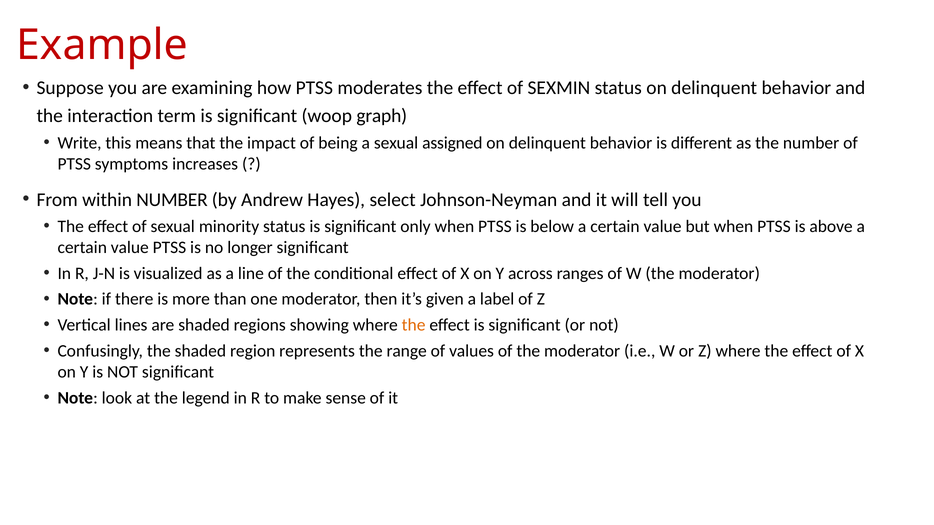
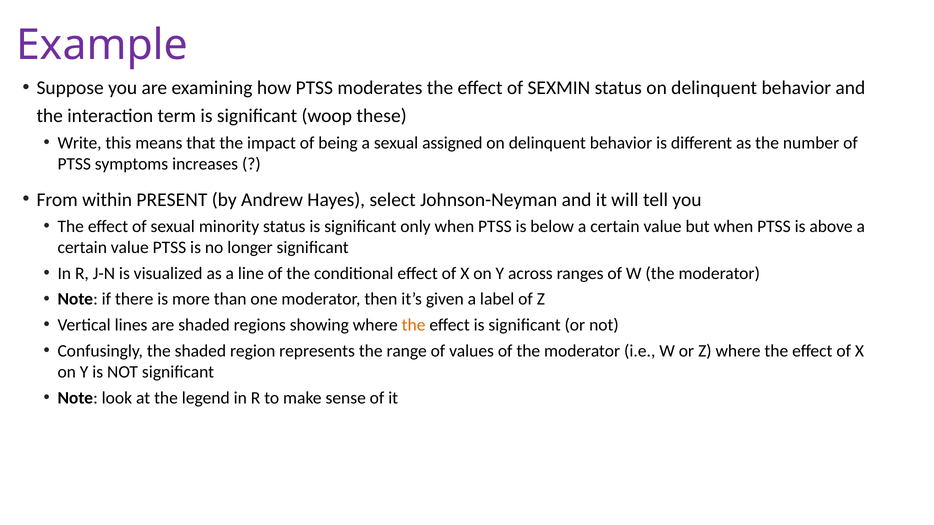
Example colour: red -> purple (102, 45)
graph: graph -> these (382, 116)
within NUMBER: NUMBER -> PRESENT (172, 200)
